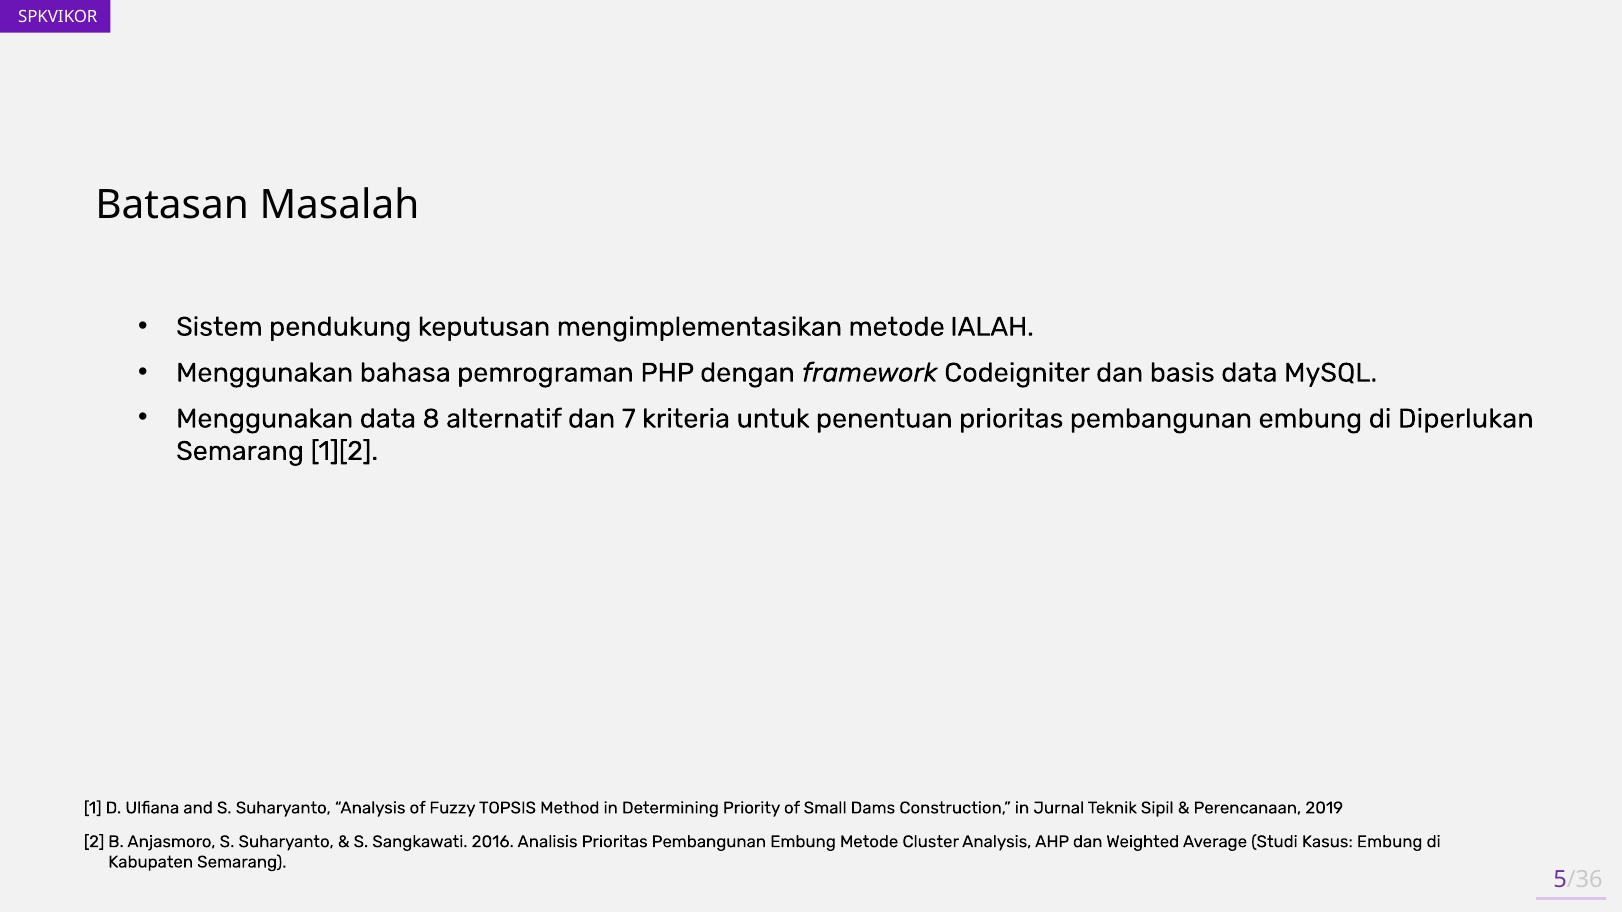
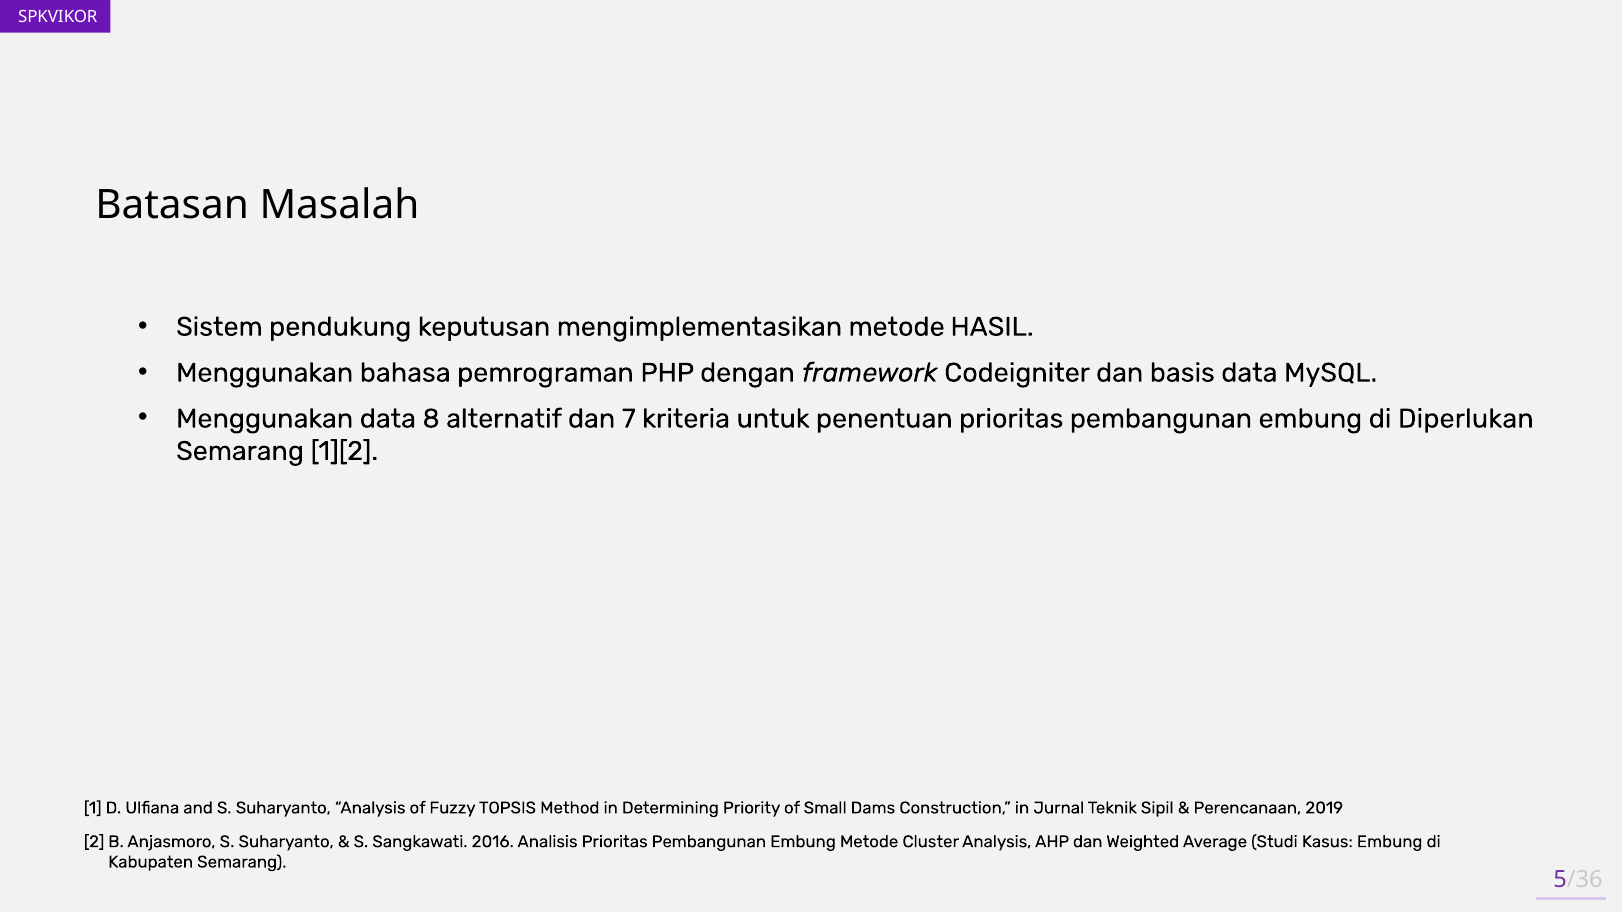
IALAH: IALAH -> HASIL (992, 327)
